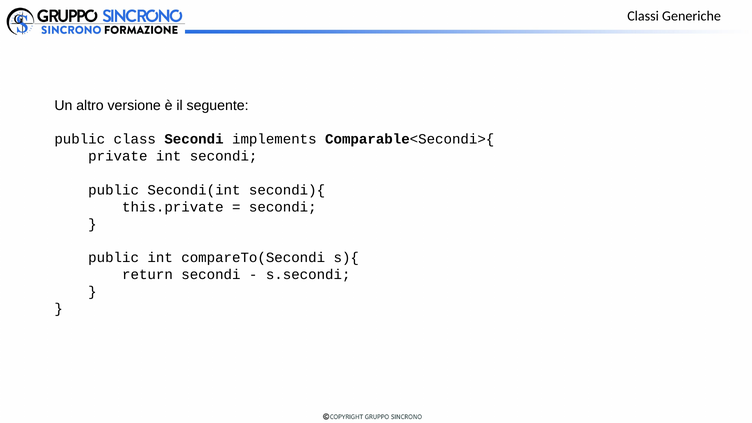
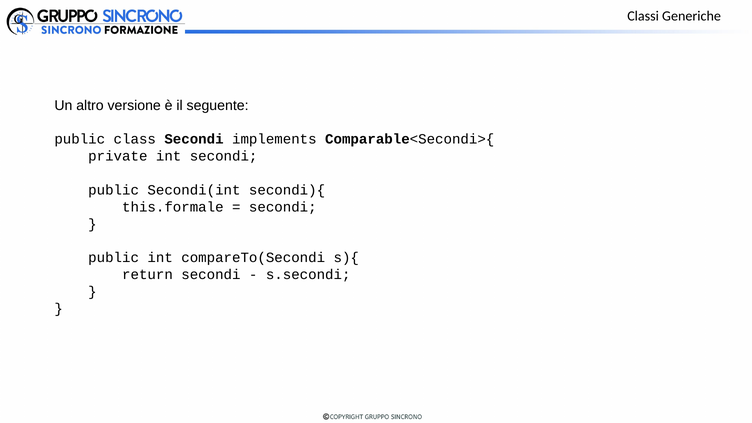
this.private: this.private -> this.formale (173, 207)
